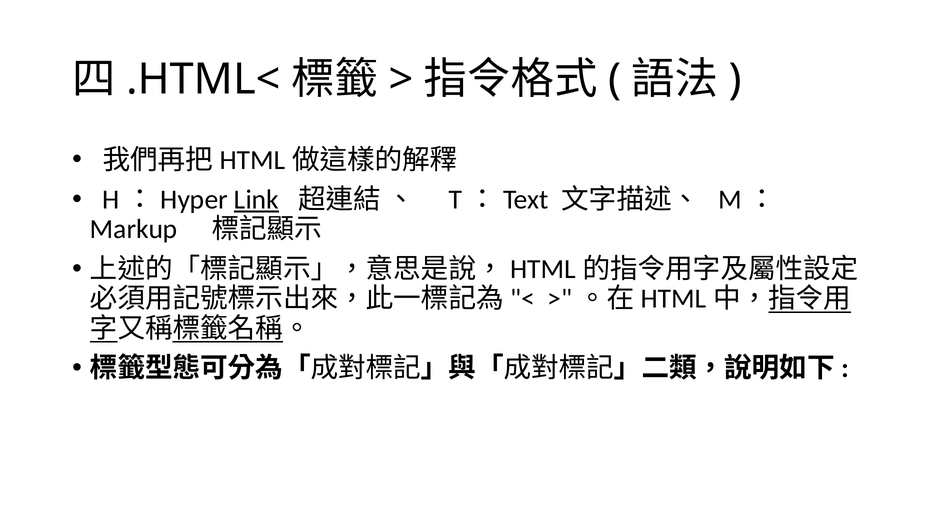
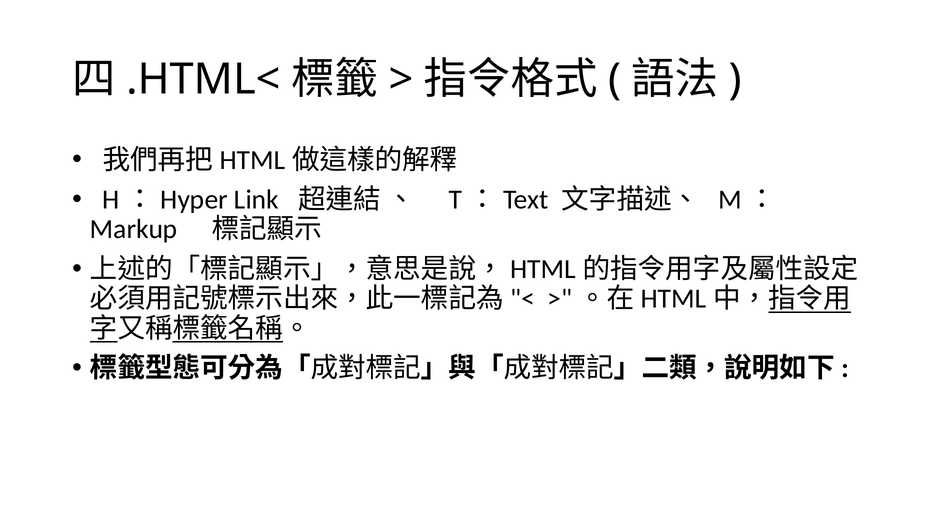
Link underline: present -> none (256, 200)
